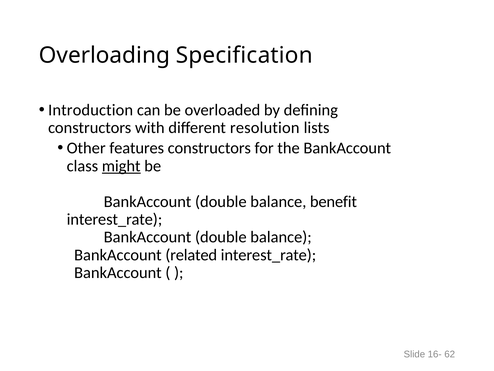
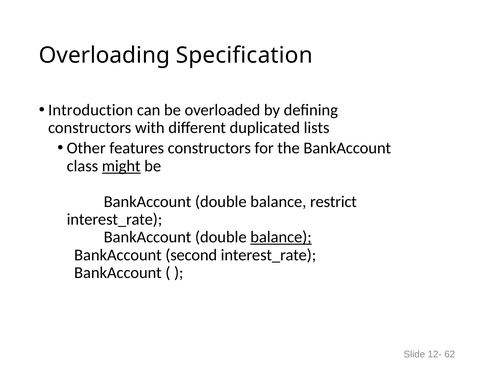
resolution: resolution -> duplicated (265, 128)
benefit: benefit -> restrict (333, 201)
balance underline: none -> present (281, 237)
related: related -> second (191, 255)
16-: 16- -> 12- (435, 354)
